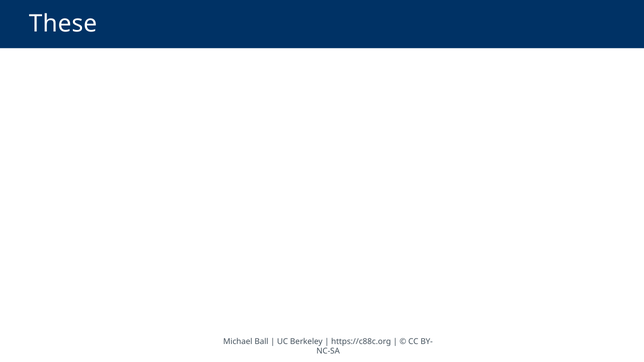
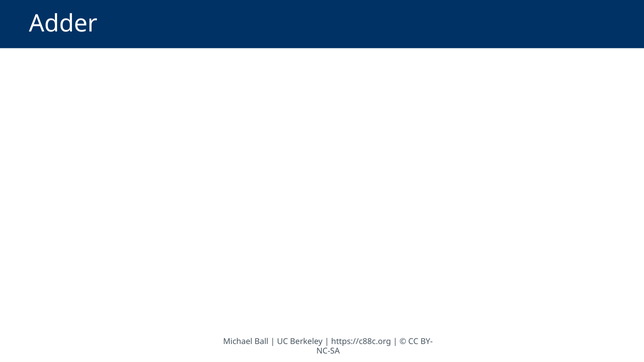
These: These -> Adder (63, 24)
